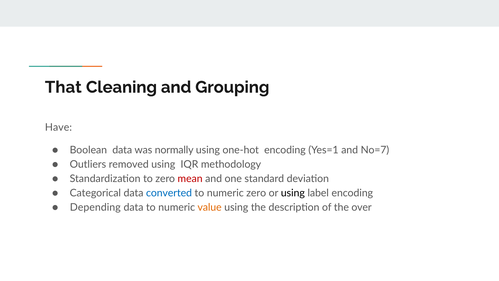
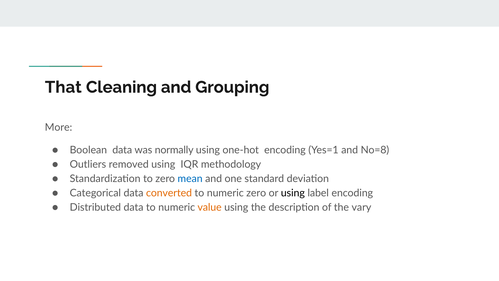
Have: Have -> More (59, 127)
No=7: No=7 -> No=8 (375, 150)
mean colour: red -> blue (190, 178)
converted colour: blue -> orange (169, 193)
Depending: Depending -> Distributed (95, 207)
over: over -> vary (361, 207)
